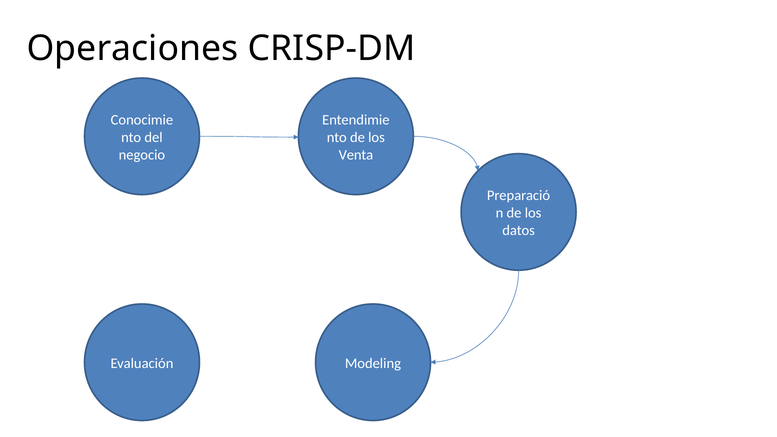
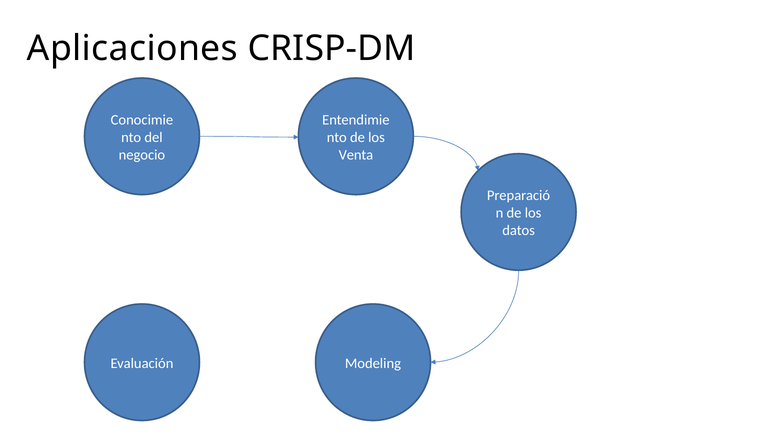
Operaciones: Operaciones -> Aplicaciones (132, 49)
